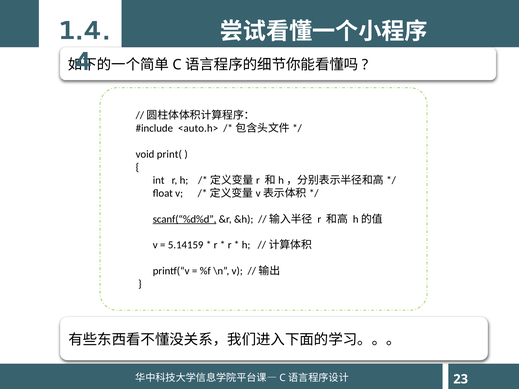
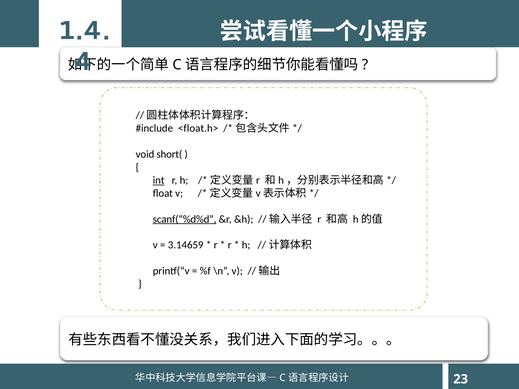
<auto.h>: <auto.h> -> <float.h> (198, 128)
print(: print( -> short( (169, 154)
int underline: none -> present (159, 180)
5.14159: 5.14159 -> 3.14659 (186, 245)
